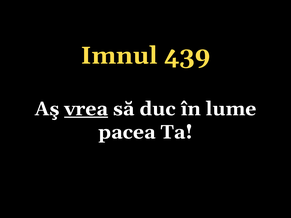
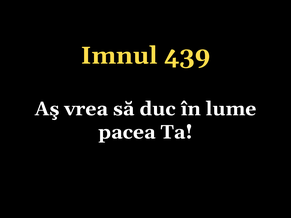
vrea underline: present -> none (86, 109)
